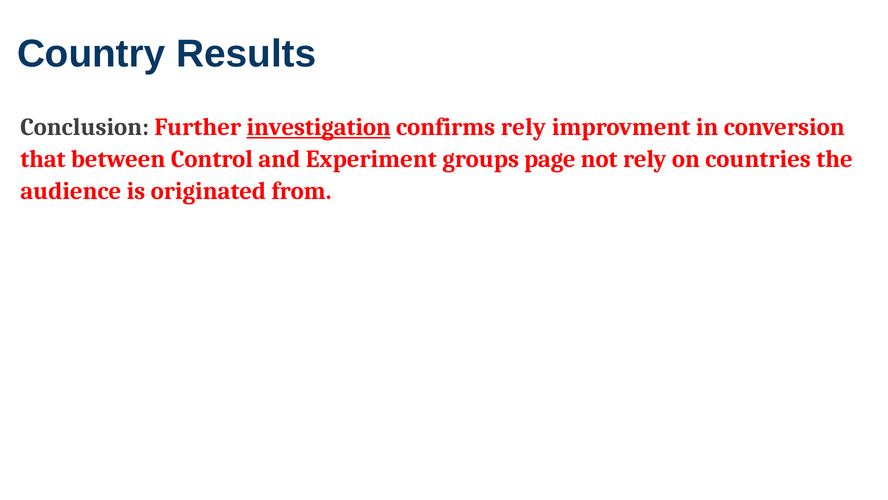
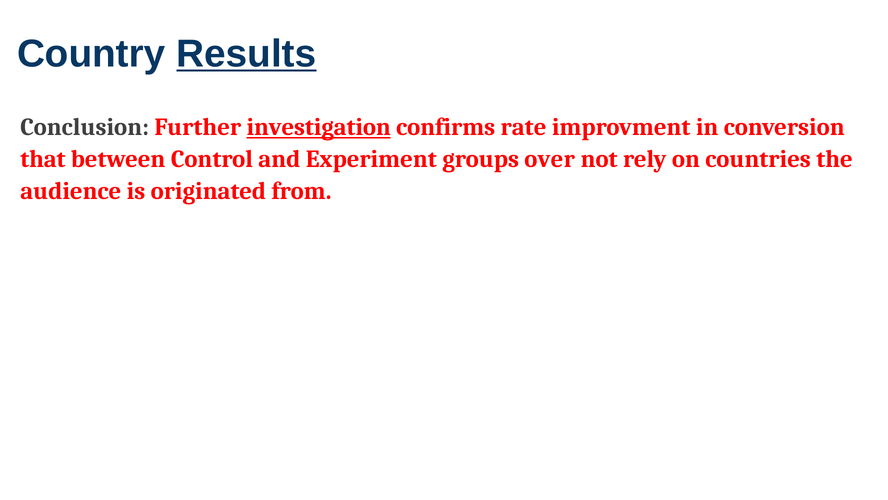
Results underline: none -> present (246, 54)
confirms rely: rely -> rate (524, 127)
page: page -> over (550, 159)
